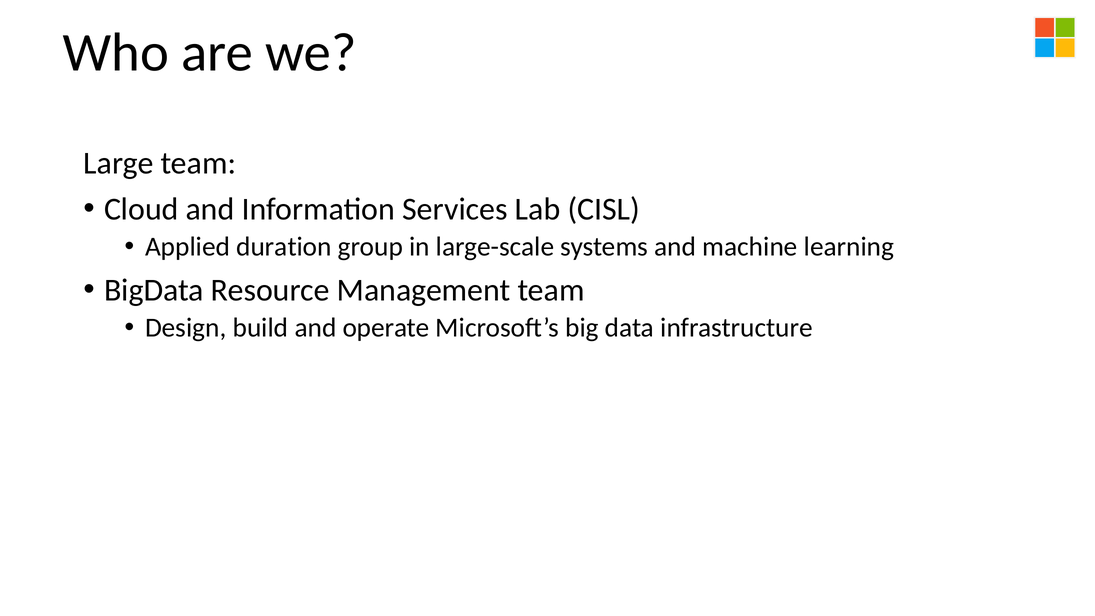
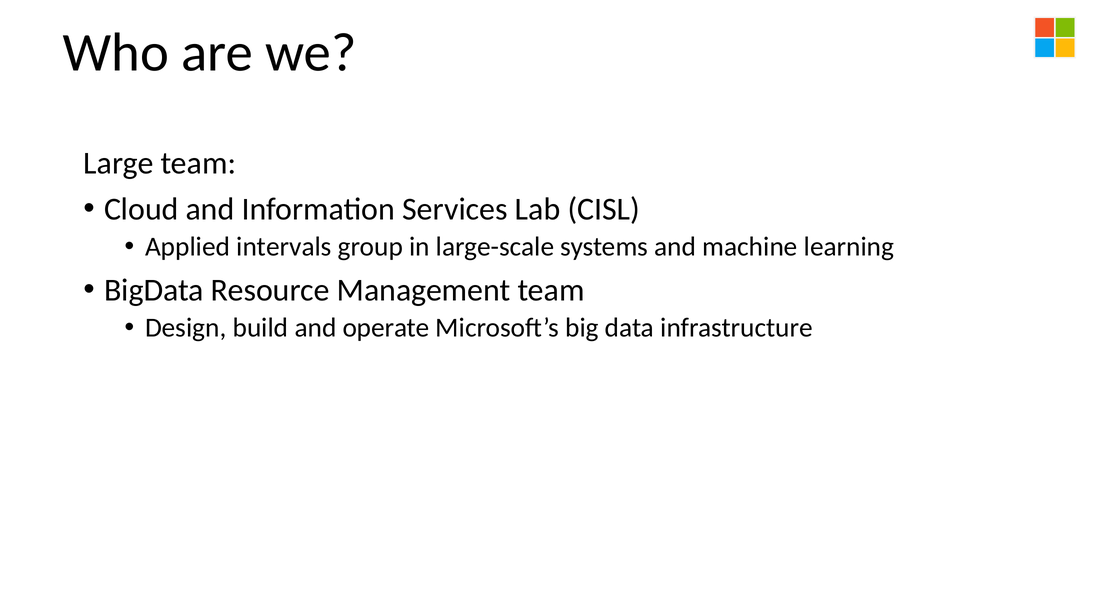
duration: duration -> intervals (284, 247)
